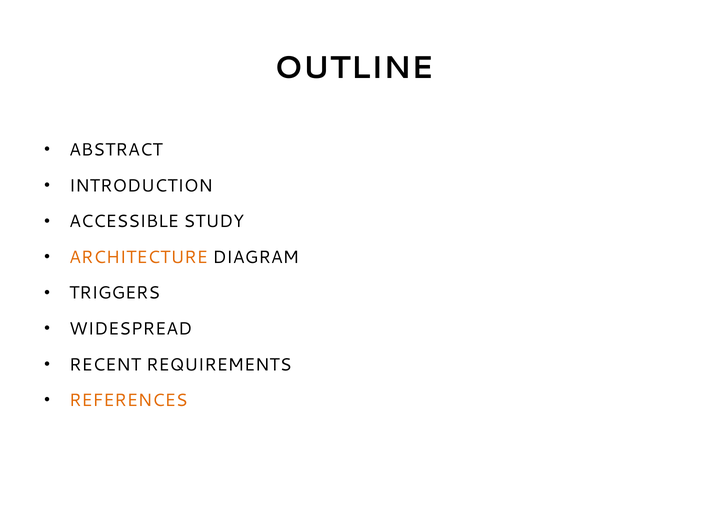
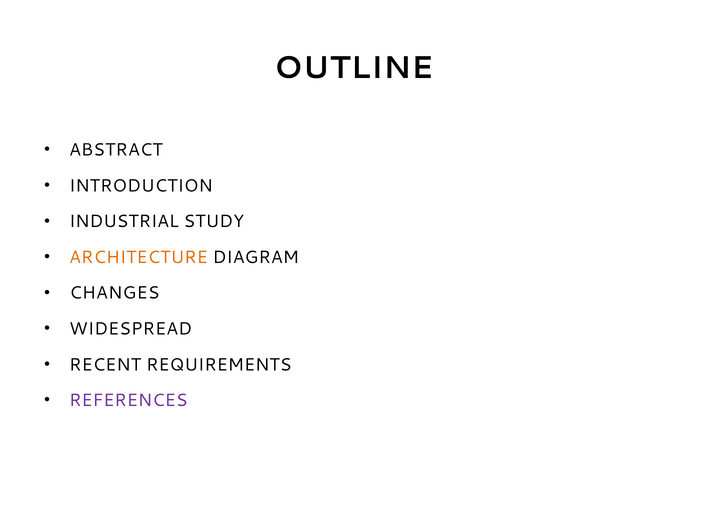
ACCESSIBLE: ACCESSIBLE -> INDUSTRIAL (124, 221)
TRIGGERS: TRIGGERS -> CHANGES (114, 293)
REFERENCES colour: orange -> purple (128, 400)
